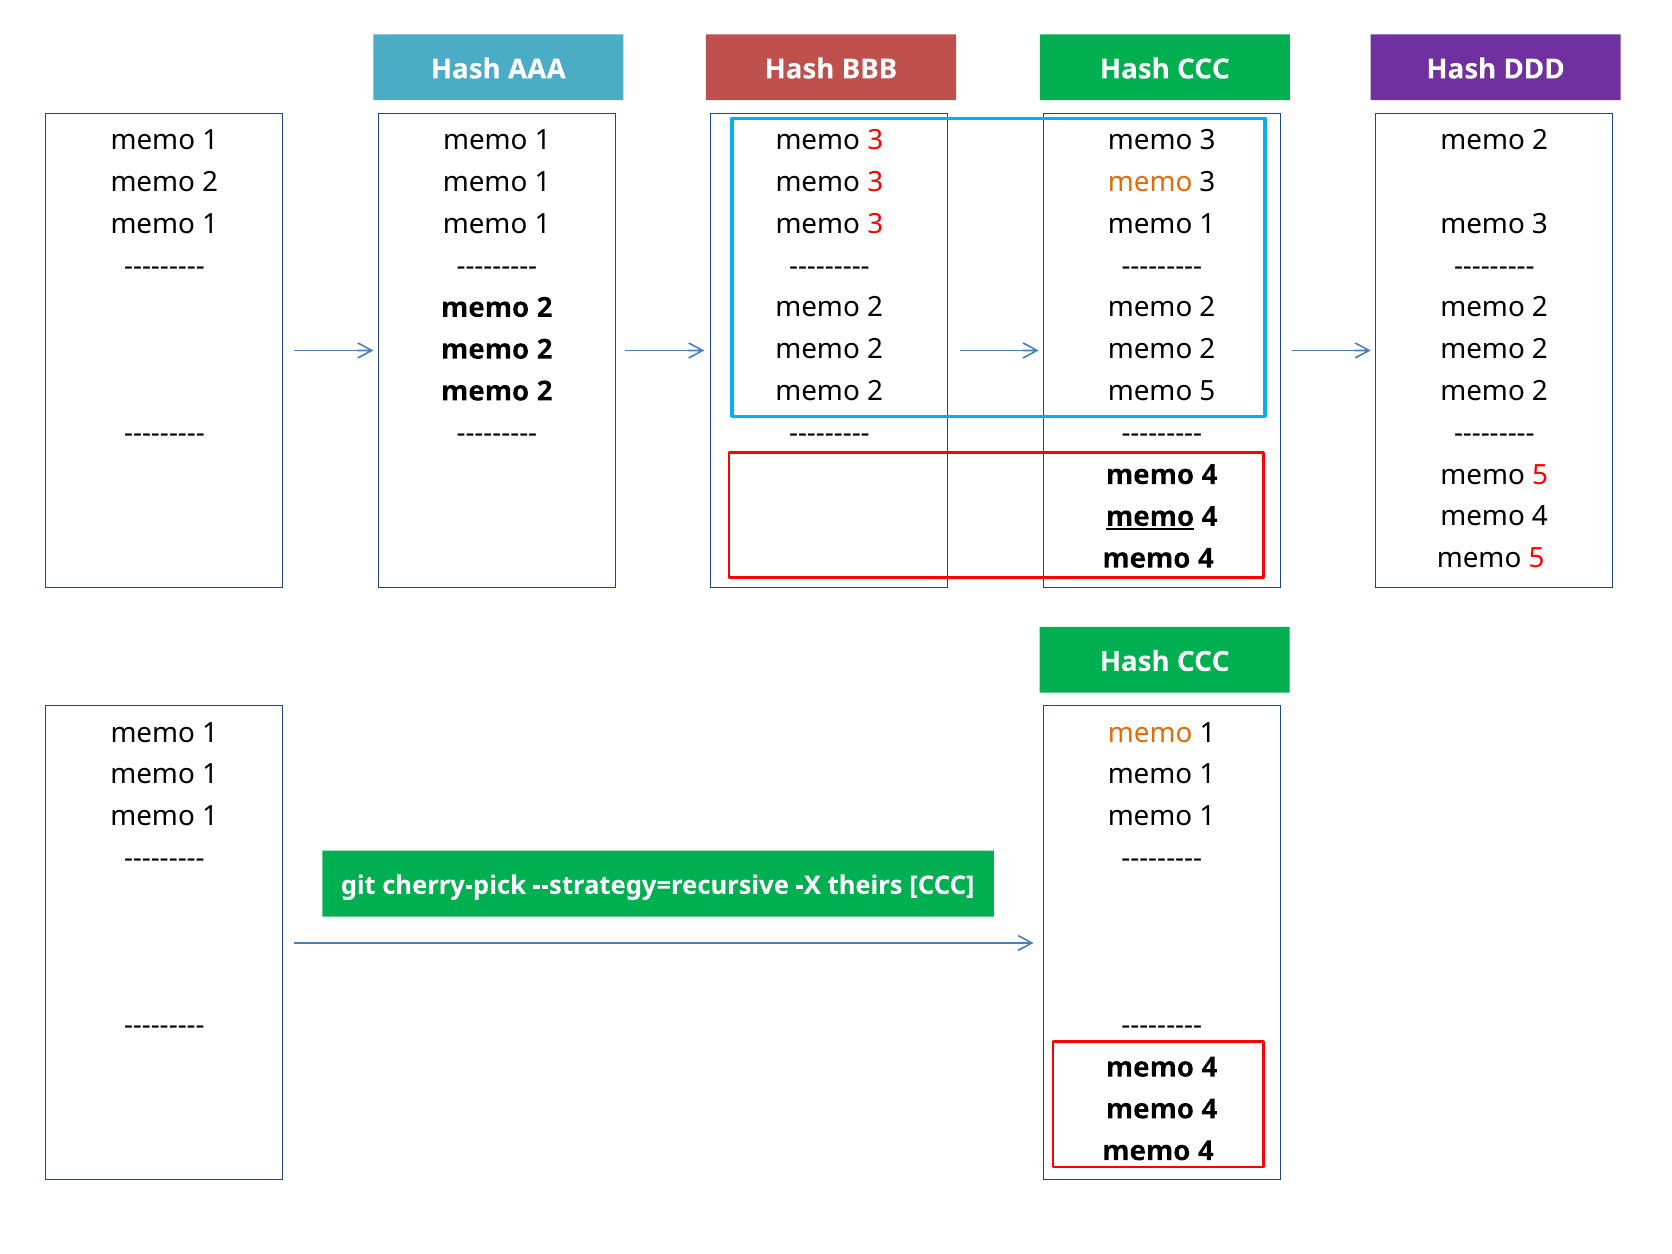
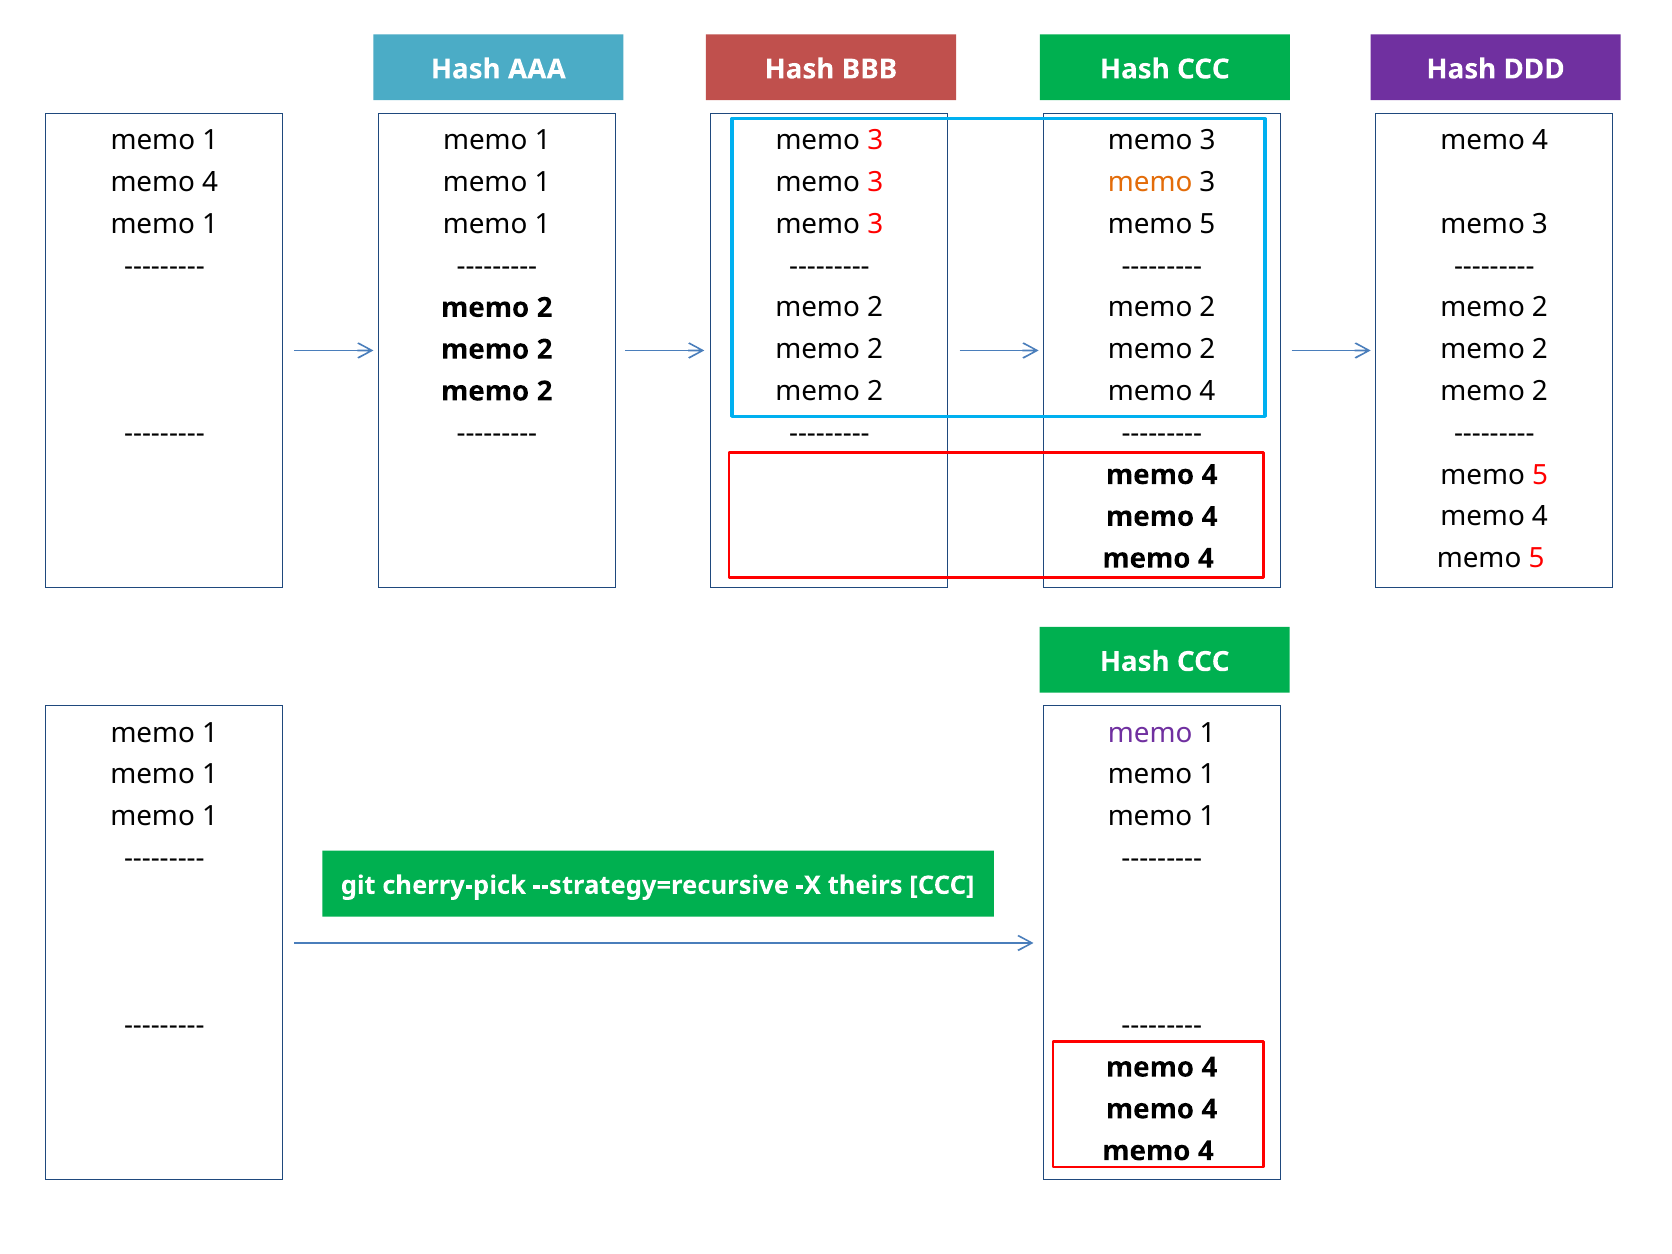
2: 2 -> 4 (1540, 141)
2: 2 -> 4 (210, 182)
1: 1 -> 5 (1207, 224)
5: 5 -> 4 (1207, 391)
memo underline: present -> none (1150, 517)
memo colour: orange -> purple (1150, 733)
